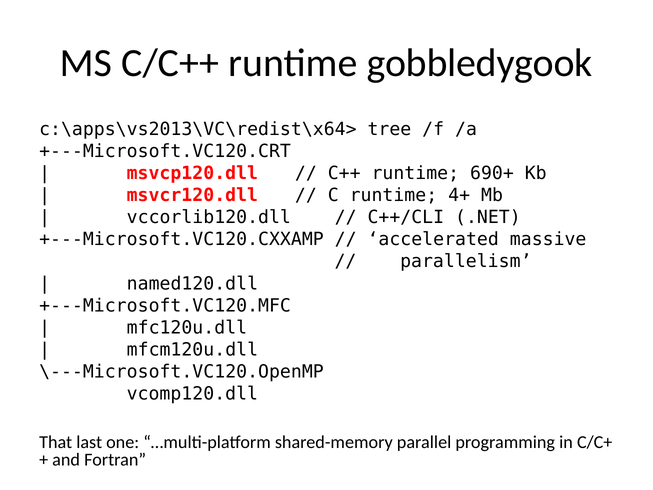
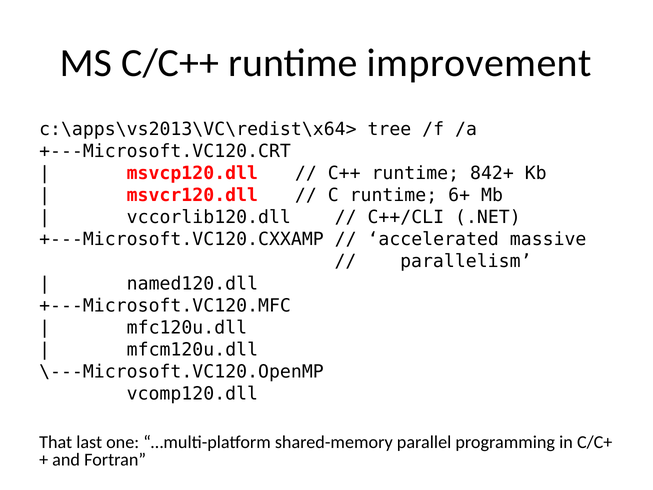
gobbledygook: gobbledygook -> improvement (479, 63)
690+: 690+ -> 842+ (492, 173)
4+: 4+ -> 6+ (459, 195)
